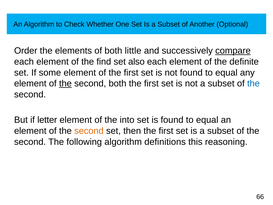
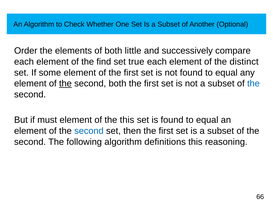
compare underline: present -> none (233, 51)
also: also -> true (136, 62)
definite: definite -> distinct (244, 62)
letter: letter -> must (47, 120)
the into: into -> this (127, 120)
second colour: orange -> blue (89, 131)
